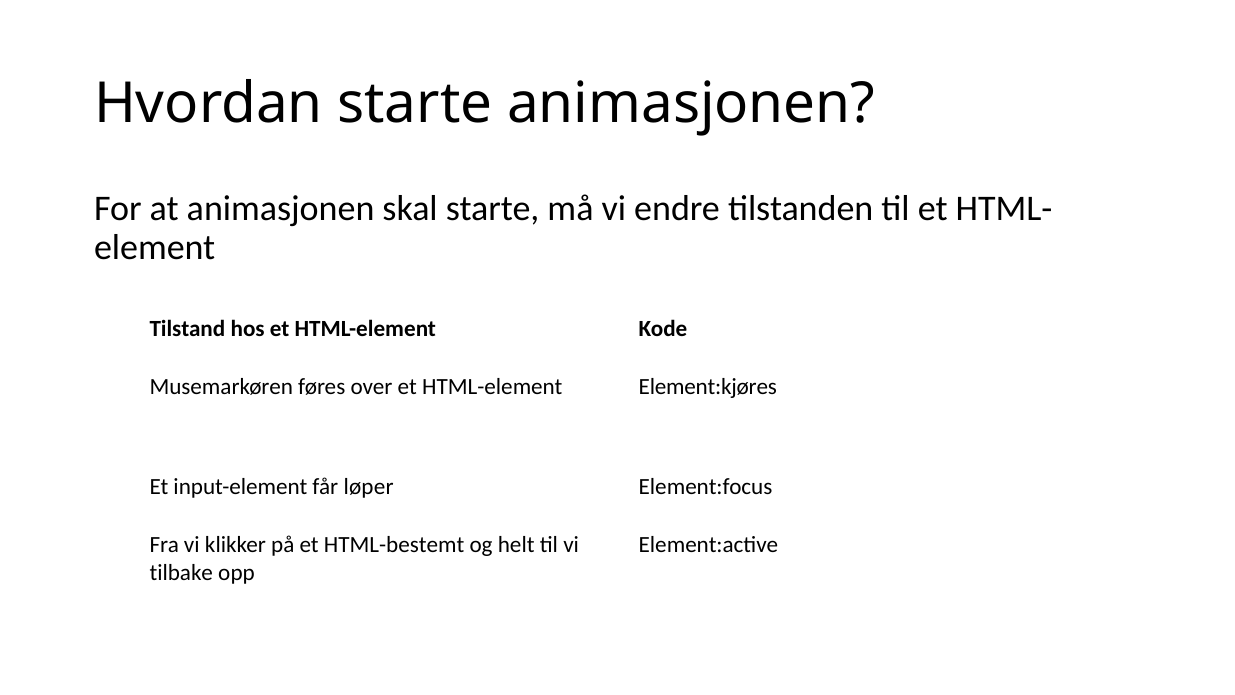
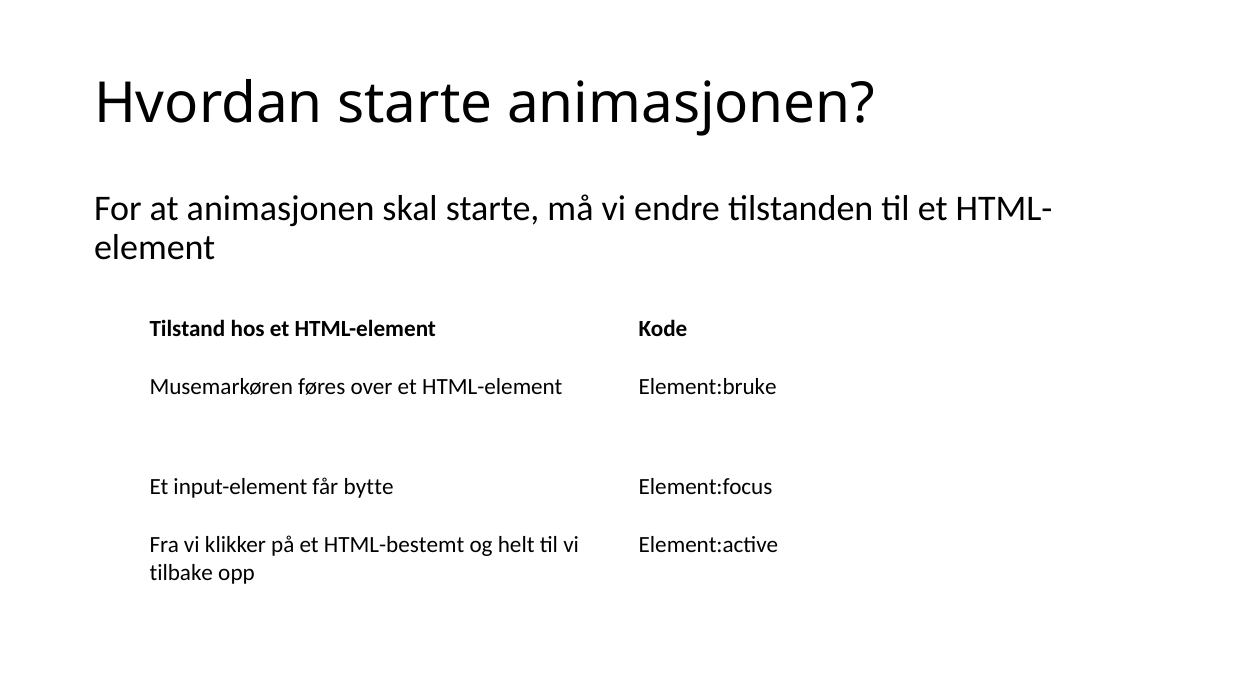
Element:kjøres: Element:kjøres -> Element:bruke (708, 386)
løper: løper -> bytte (369, 487)
